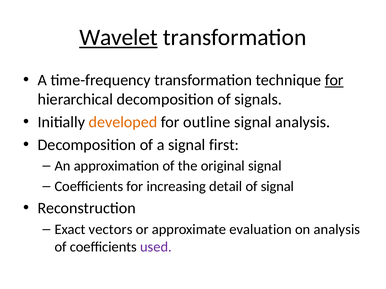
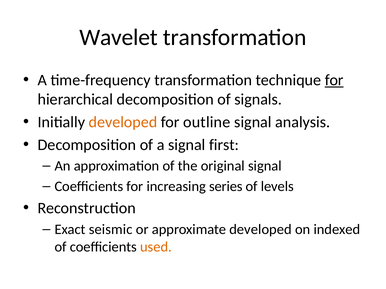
Wavelet underline: present -> none (119, 37)
detail: detail -> series (226, 187)
of signal: signal -> levels (277, 187)
vectors: vectors -> seismic (111, 230)
approximate evaluation: evaluation -> developed (261, 230)
on analysis: analysis -> indexed (337, 230)
used colour: purple -> orange (156, 247)
